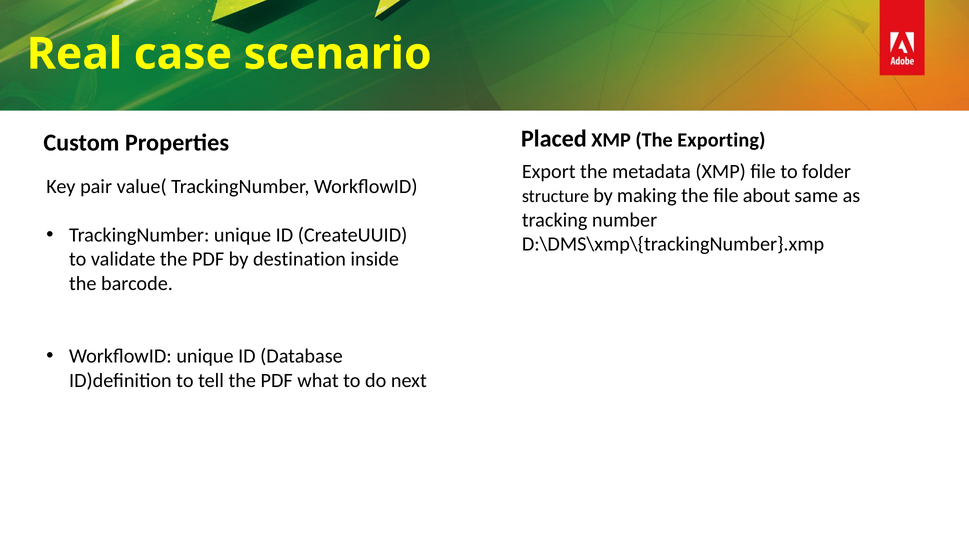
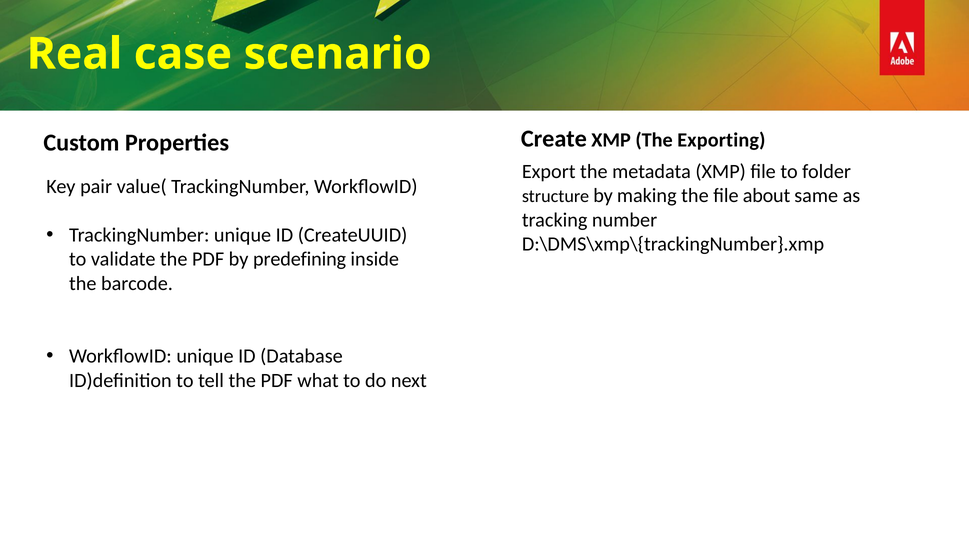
Placed: Placed -> Create (554, 139)
destination: destination -> predefining (300, 259)
